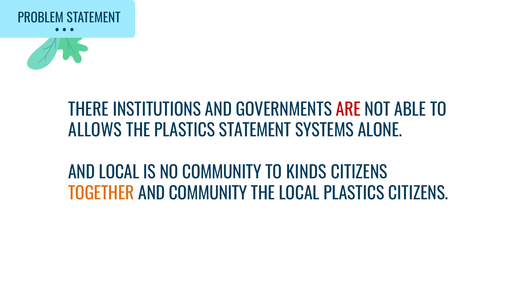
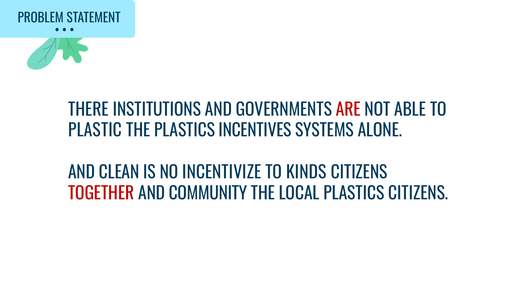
ALLOWS: ALLOWS -> PLASTIC (95, 131)
PLASTICS STATEMENT: STATEMENT -> INCENTIVES (255, 131)
AND LOCAL: LOCAL -> CLEAN (119, 173)
NO COMMUNITY: COMMUNITY -> INCENTIVIZE (222, 173)
TOGETHER colour: orange -> red (101, 194)
